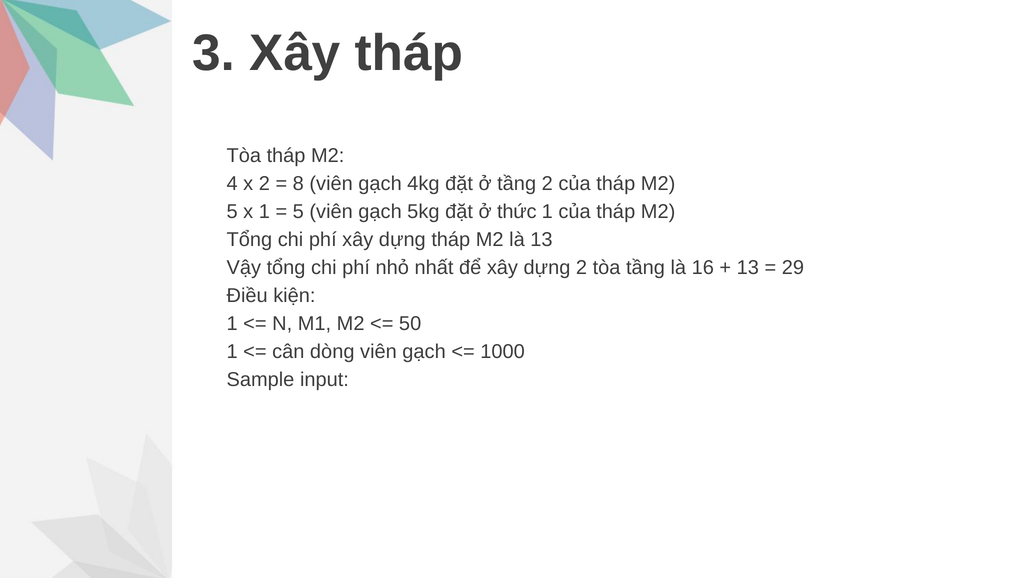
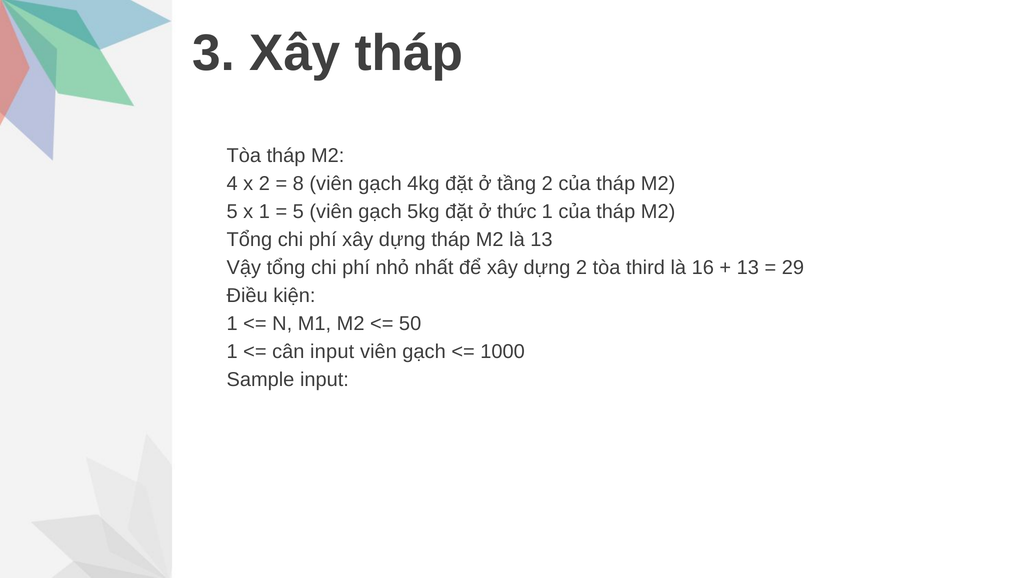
tòa tầng: tầng -> third (645, 268)
cân dòng: dòng -> input (332, 352)
